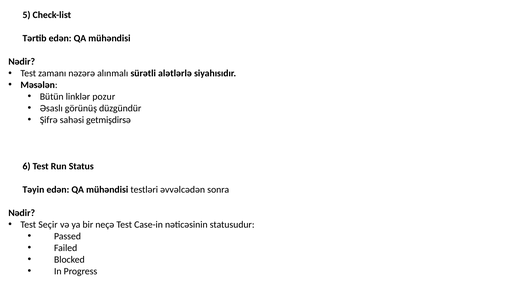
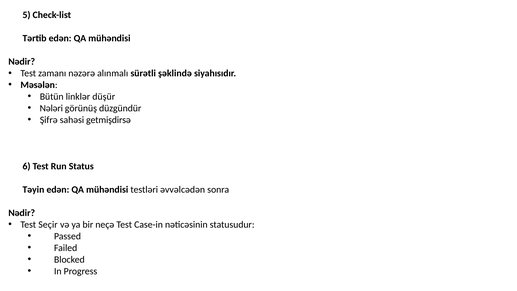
alətlərlə: alətlərlə -> şəklində (175, 73)
pozur: pozur -> düşür (104, 97)
Əsaslı: Əsaslı -> Nələri (51, 108)
